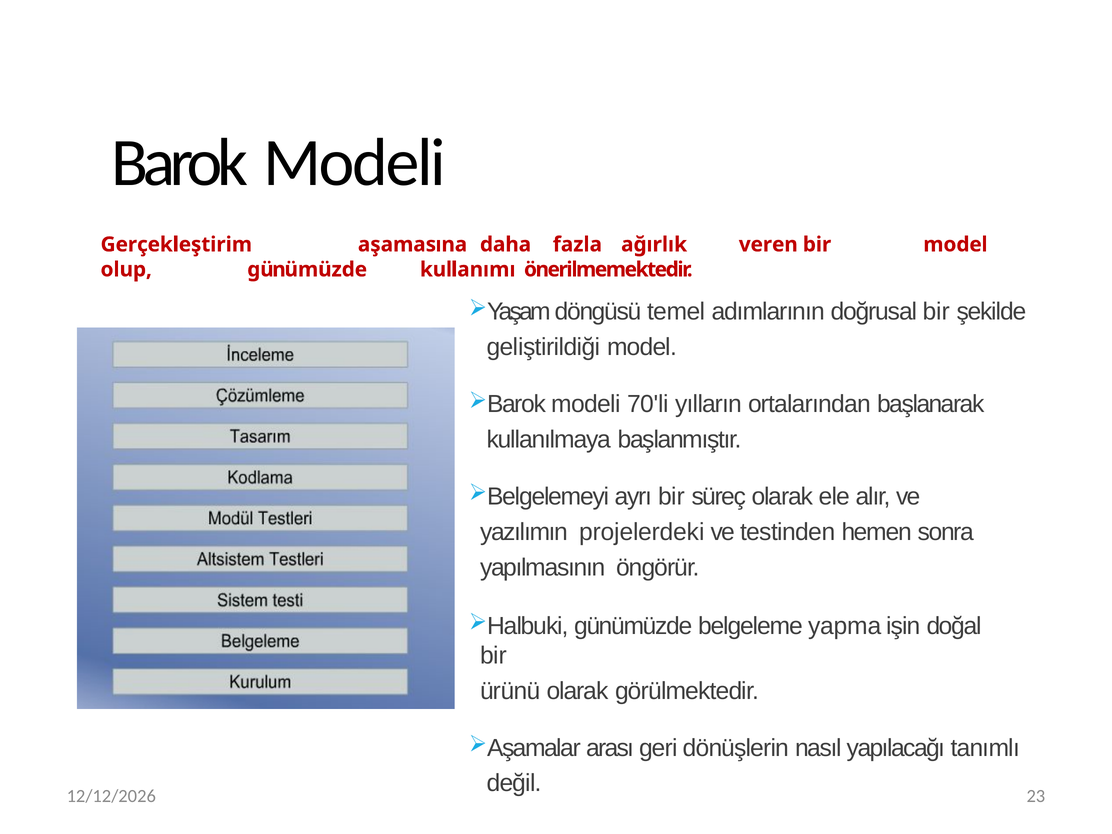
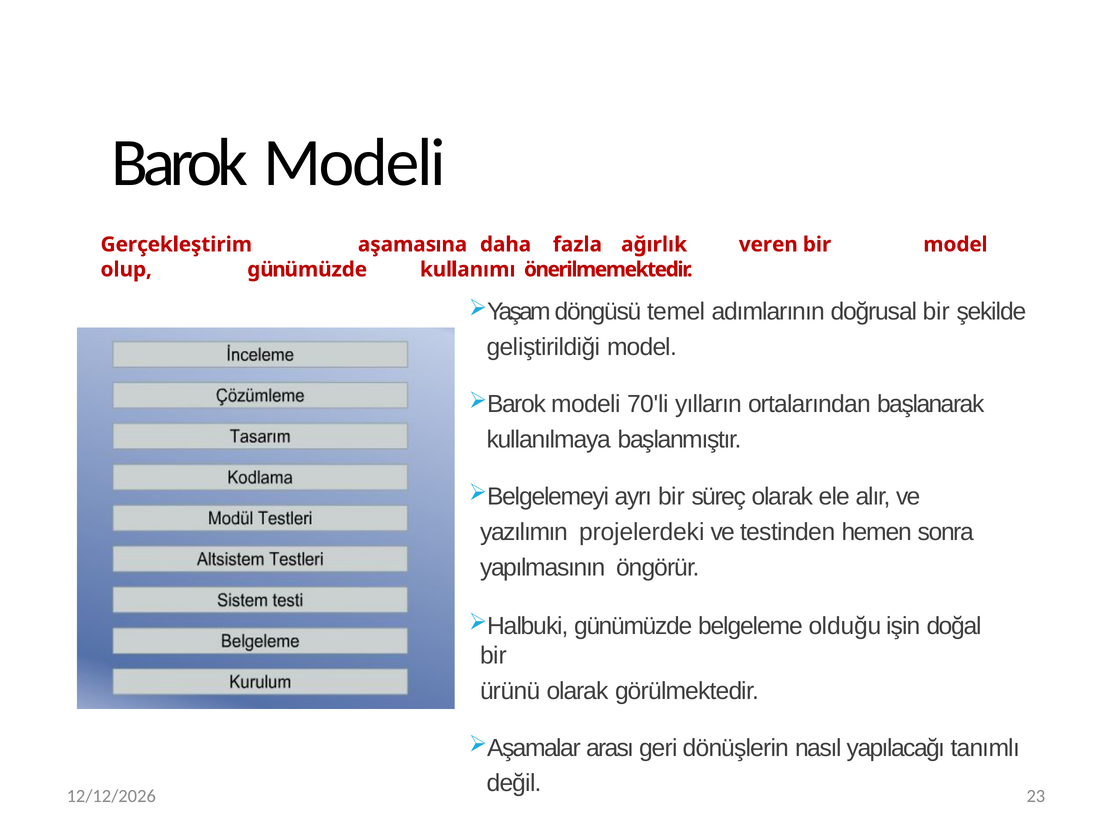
yapma: yapma -> olduğu (845, 626)
